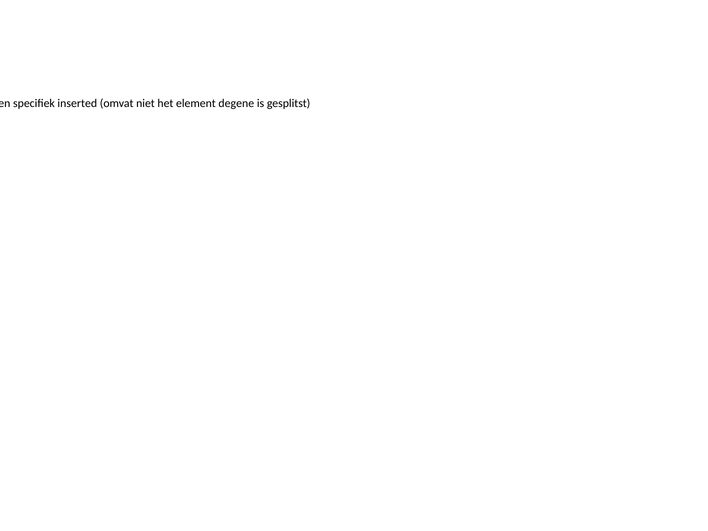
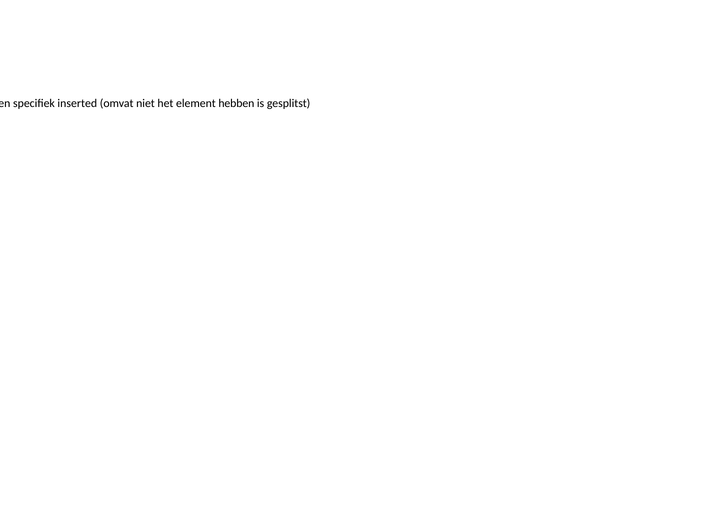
degene: degene -> hebben (236, 103)
